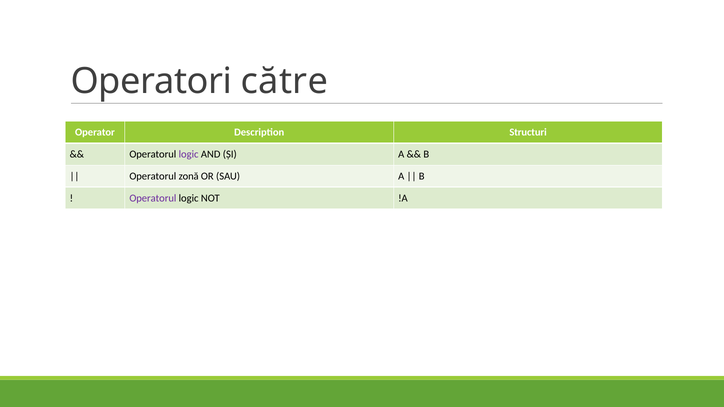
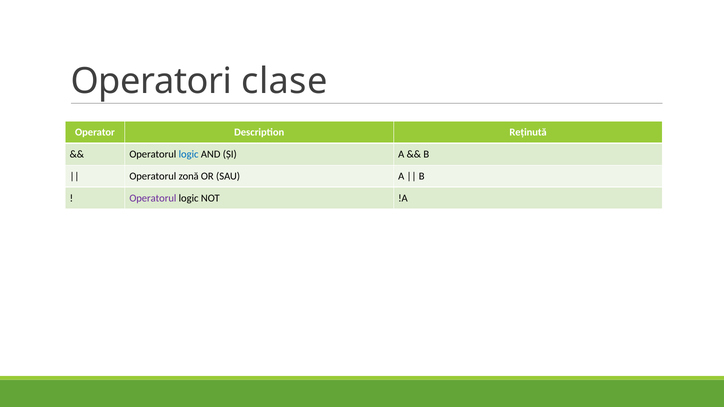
către: către -> clase (284, 81)
Structuri: Structuri -> Reținută (528, 133)
logic colour: purple -> blue (189, 154)
